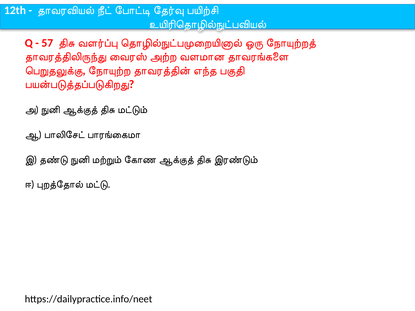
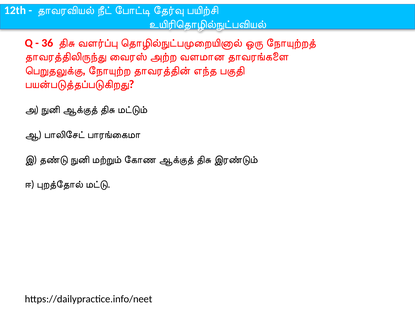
57: 57 -> 36 (47, 43)
